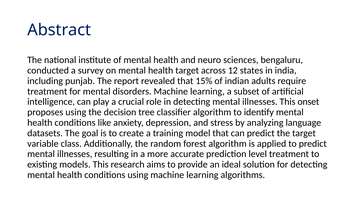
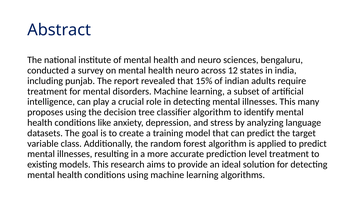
health target: target -> neuro (187, 71)
onset: onset -> many (308, 102)
